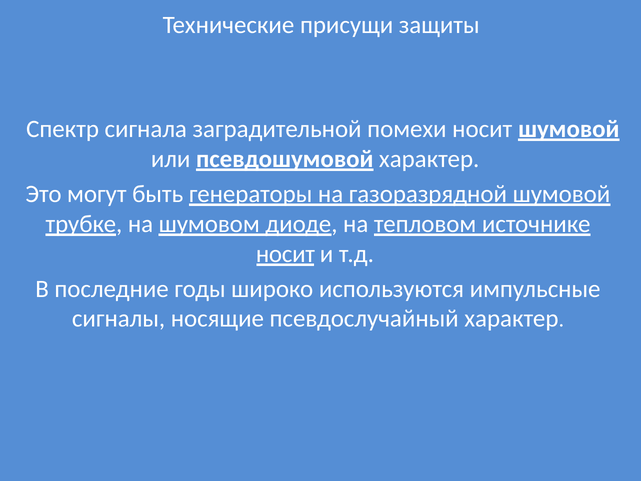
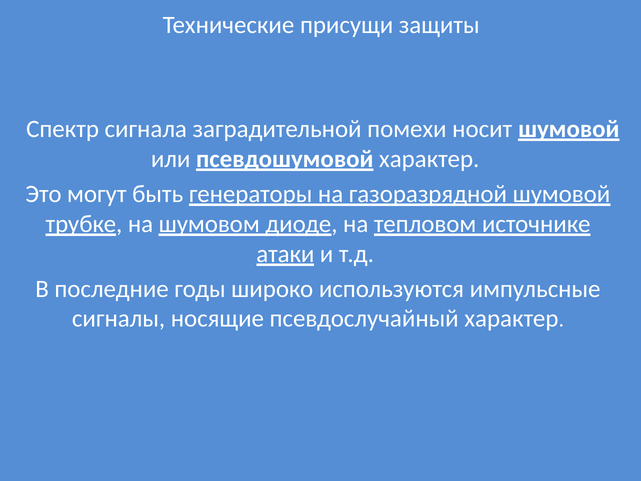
носит: носит -> атаки (285, 254)
